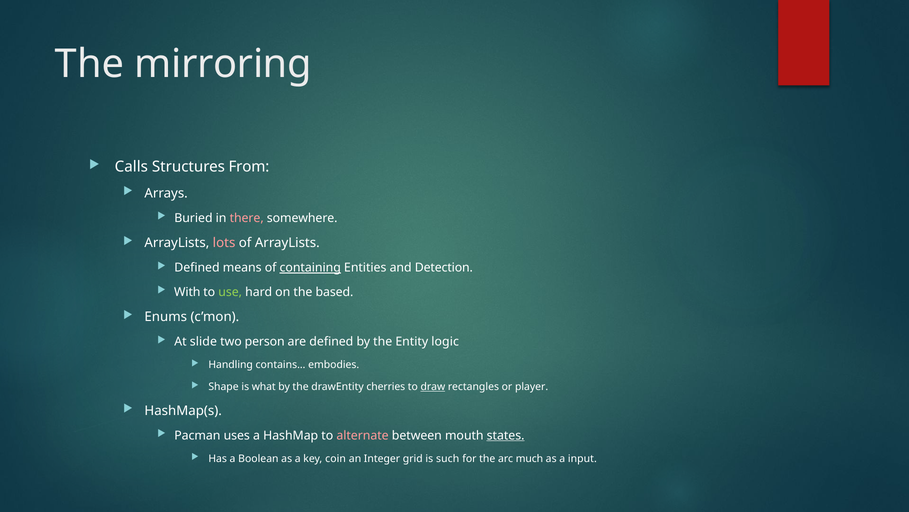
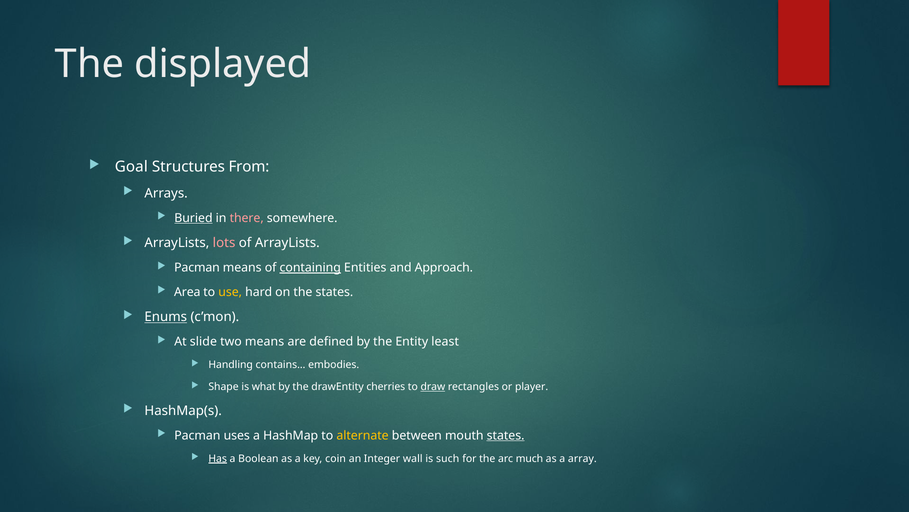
mirroring: mirroring -> displayed (223, 64)
Calls: Calls -> Goal (131, 167)
Buried underline: none -> present (193, 218)
Defined: Defined -> Pacman (197, 267)
Detection: Detection -> Approach (444, 267)
With: With -> Area (187, 292)
use colour: light green -> yellow (230, 292)
the based: based -> states (334, 292)
Enums underline: none -> present (166, 317)
two person: person -> means (265, 341)
logic: logic -> least (445, 341)
alternate colour: pink -> yellow (363, 435)
Has underline: none -> present (218, 458)
grid: grid -> wall (413, 458)
input: input -> array (582, 458)
